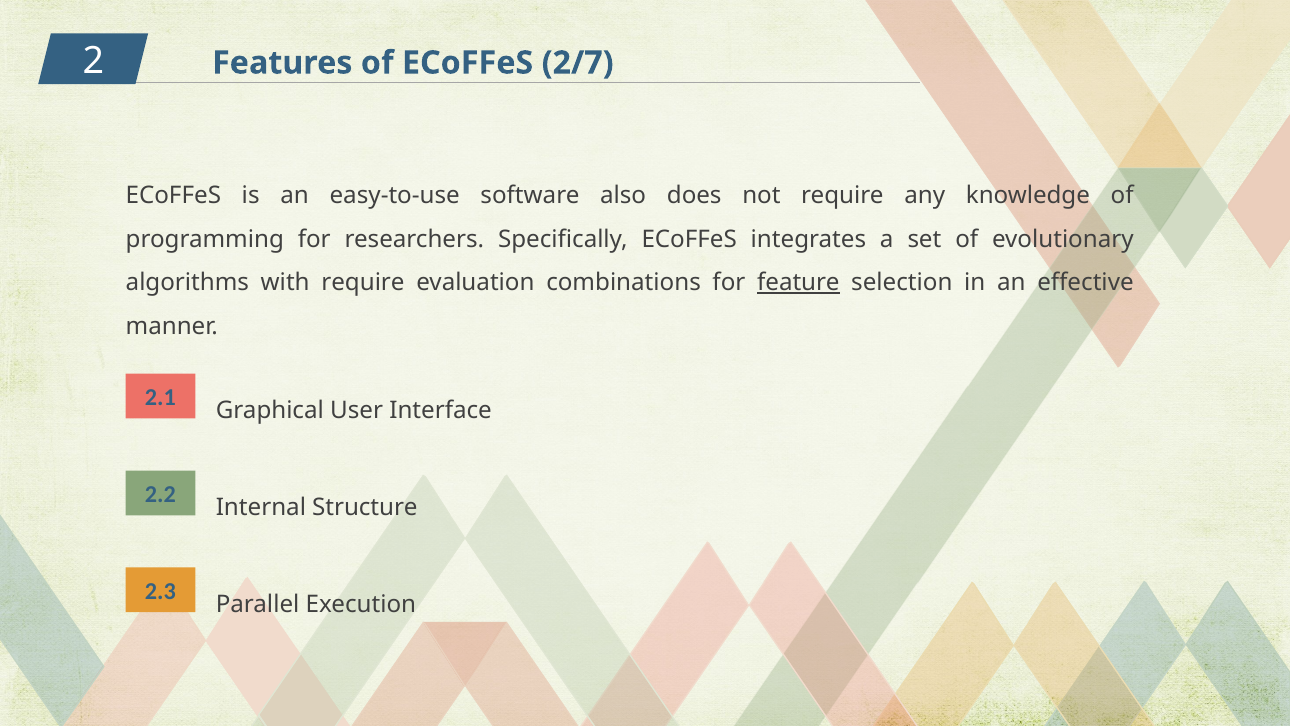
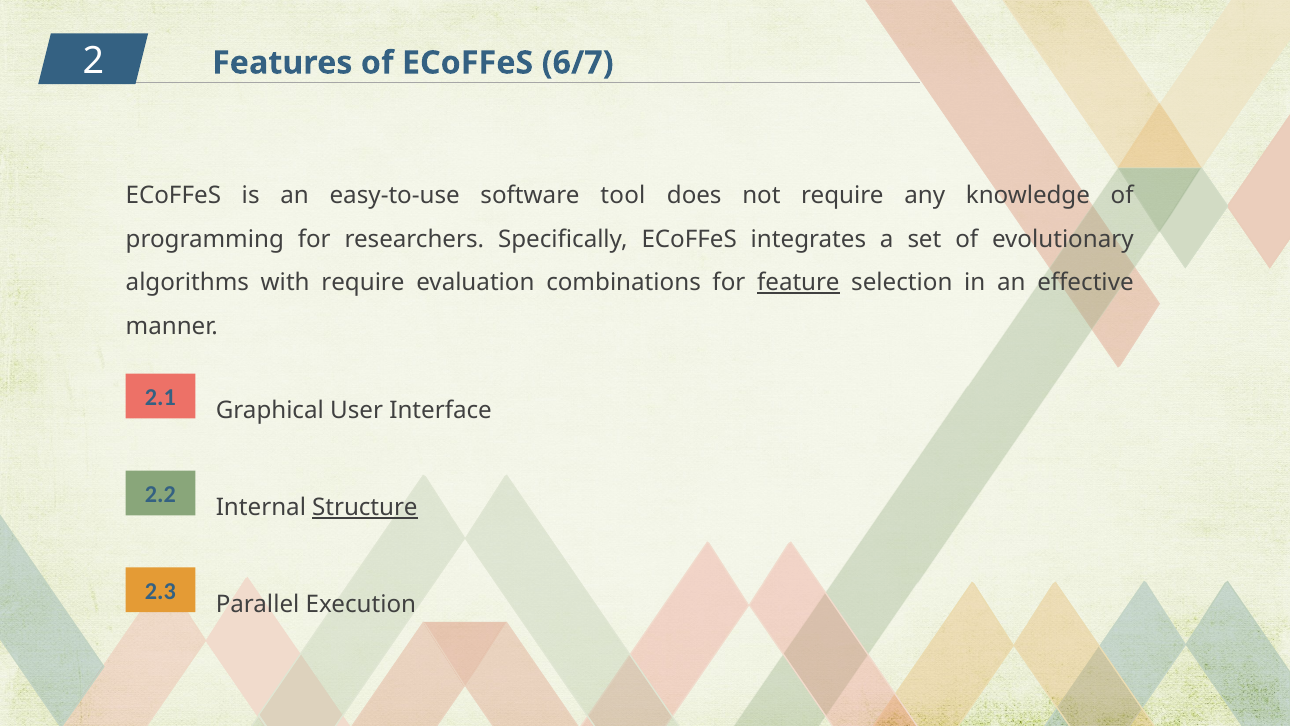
2/7: 2/7 -> 6/7 (578, 63)
also: also -> tool (623, 195)
Structure underline: none -> present (365, 507)
